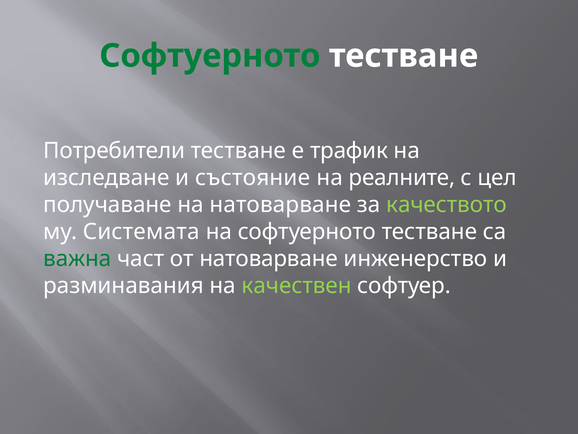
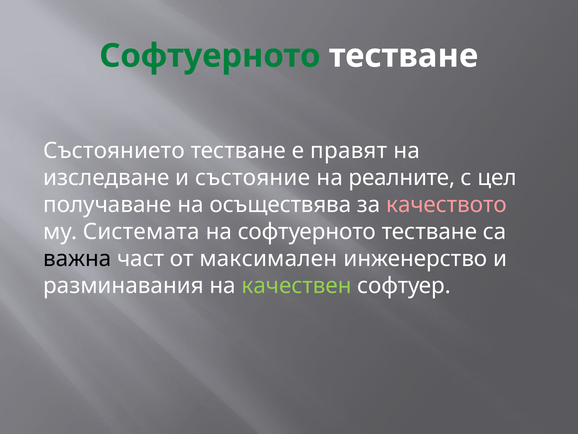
Потребители: Потребители -> Състоянието (114, 151)
трафик: трафик -> правят (349, 151)
на натоварване: натоварване -> осъществява (280, 205)
качеството colour: light green -> pink (446, 205)
важна colour: green -> black (77, 259)
от натоварване: натоварване -> максимален (268, 259)
